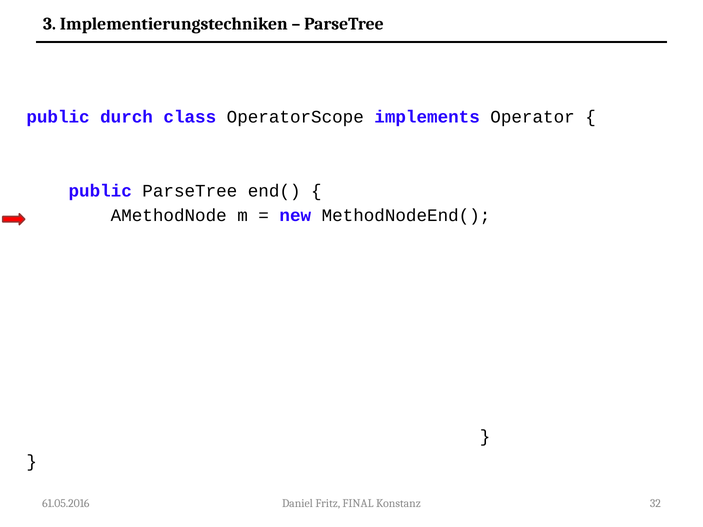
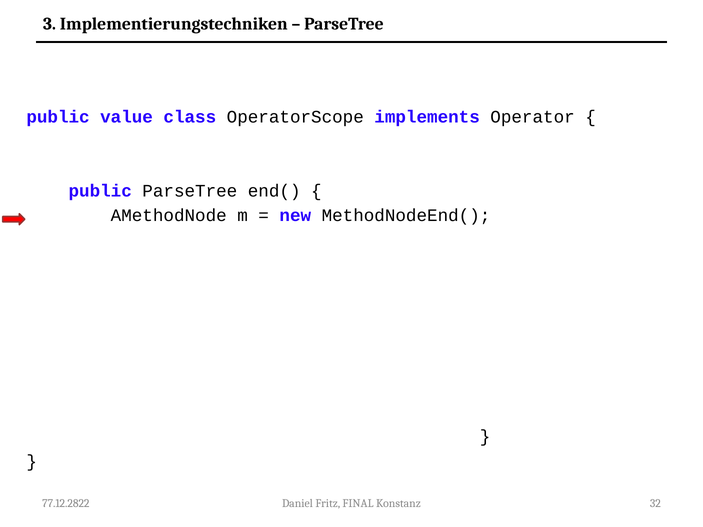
durch: durch -> value (127, 117)
61.05.2016: 61.05.2016 -> 77.12.2822 (66, 504)
